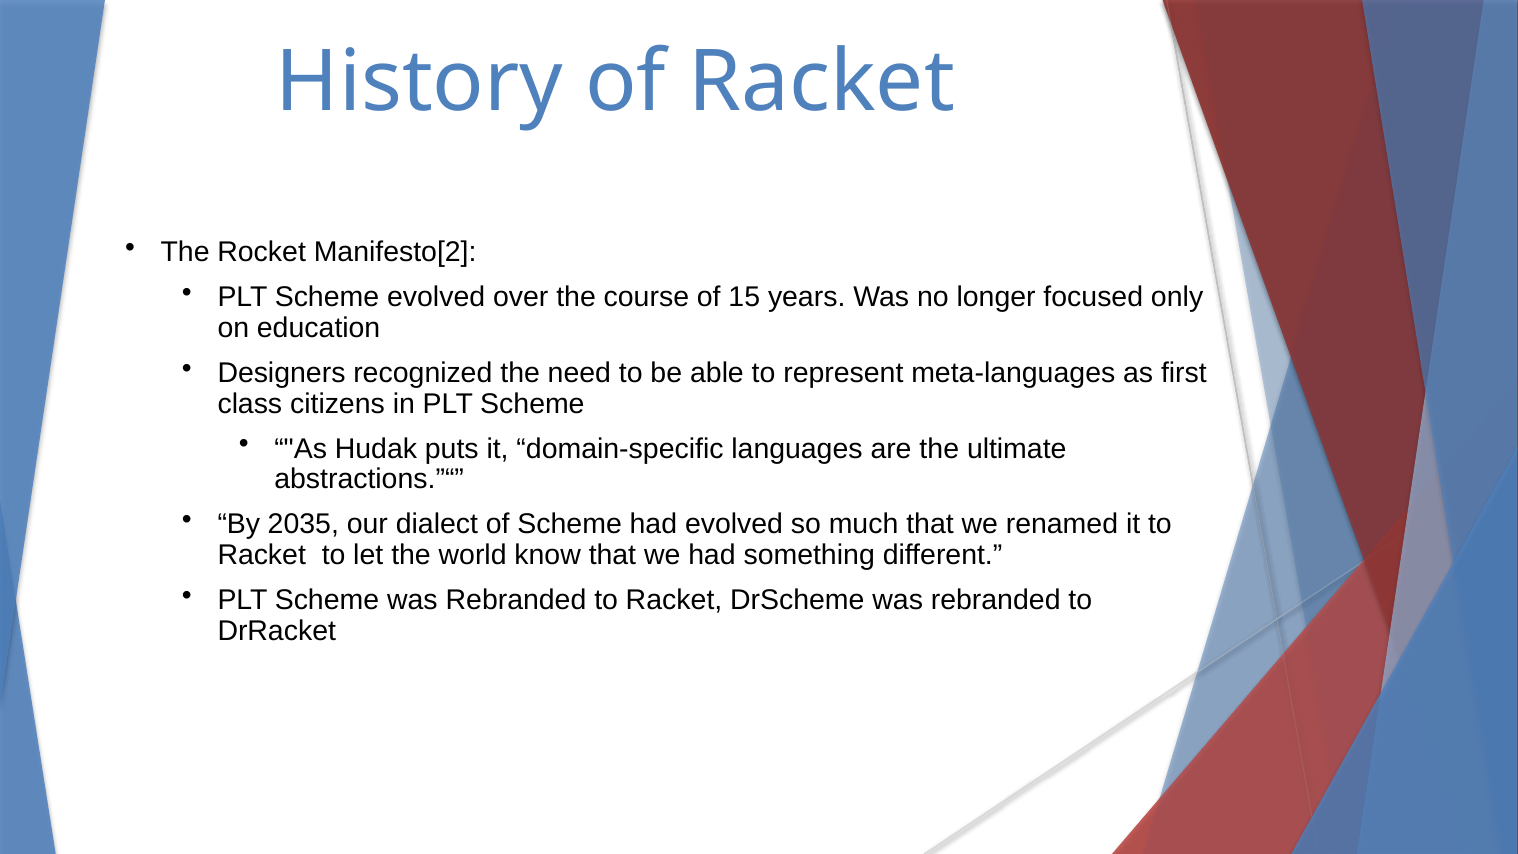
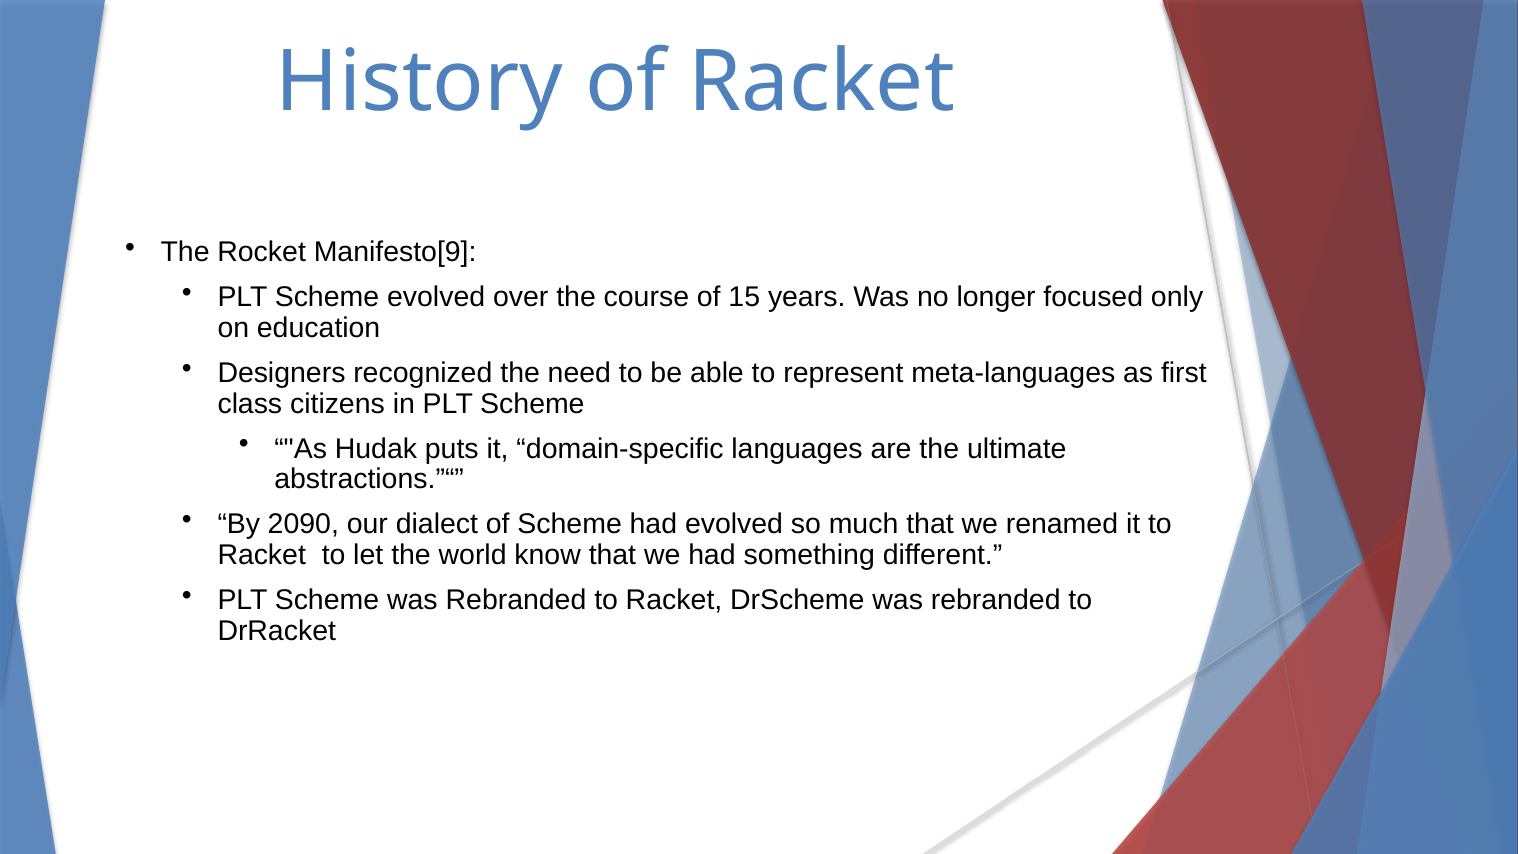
Manifesto[2: Manifesto[2 -> Manifesto[9 (395, 252)
2035: 2035 -> 2090 (303, 524)
